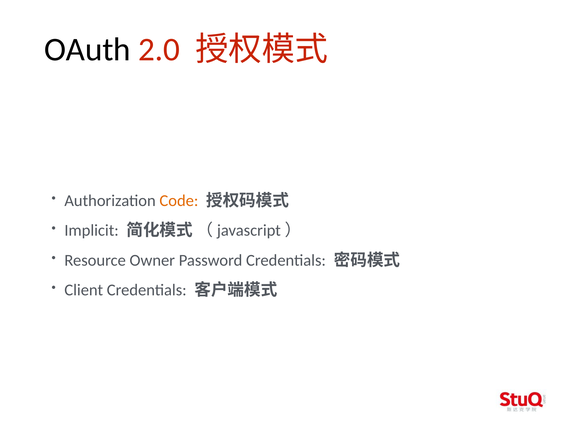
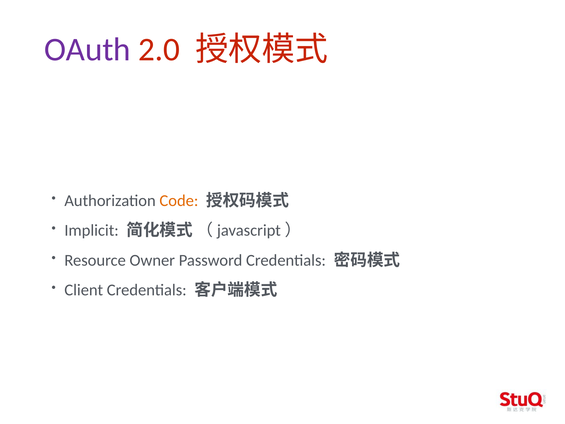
OAuth colour: black -> purple (87, 49)
